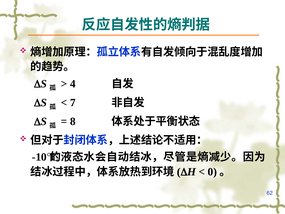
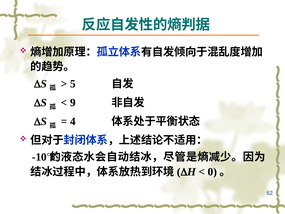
4: 4 -> 5 (73, 84)
7: 7 -> 9 (73, 103)
8: 8 -> 4 (73, 121)
